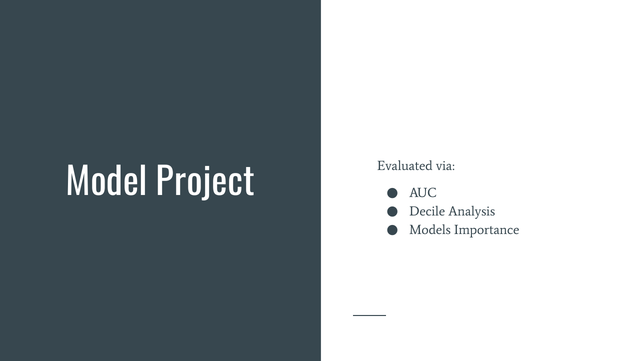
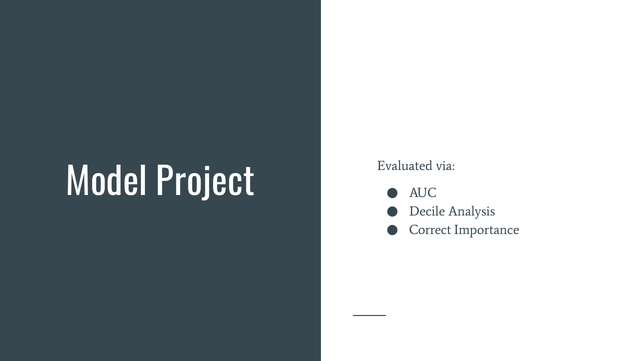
Models: Models -> Correct (430, 230)
